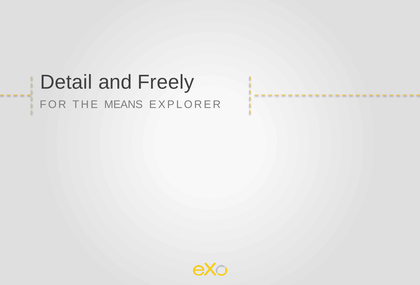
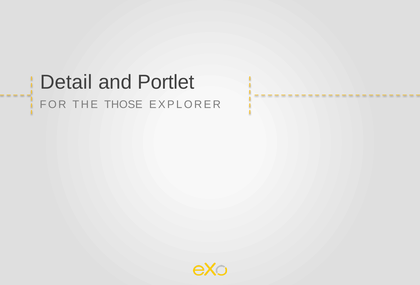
Freely: Freely -> Portlet (166, 82)
MEANS: MEANS -> THOSE (123, 104)
